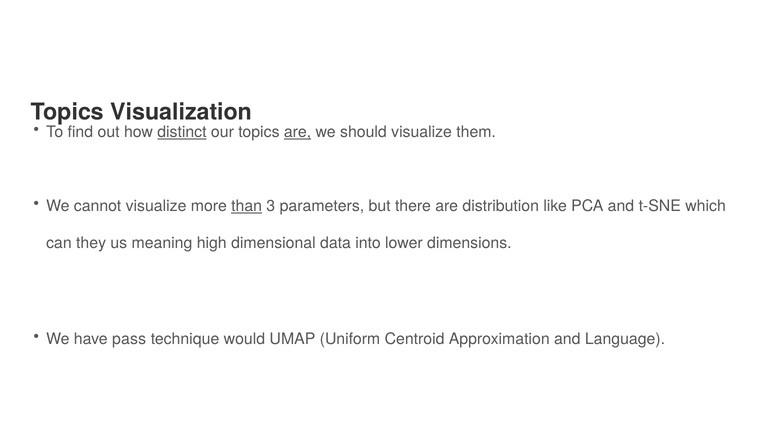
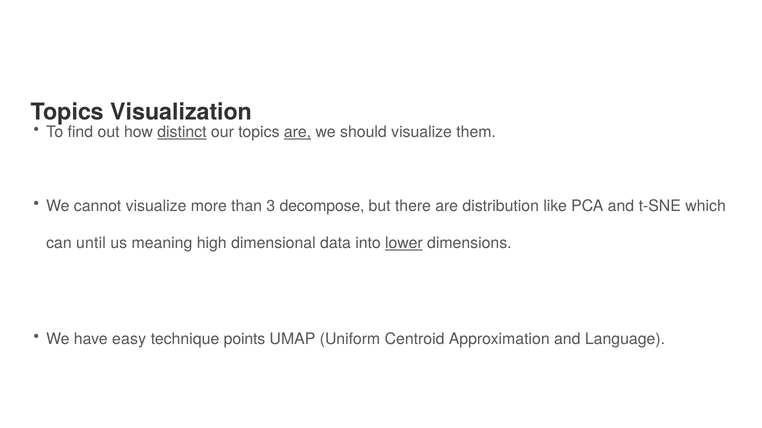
than underline: present -> none (247, 206)
parameters: parameters -> decompose (322, 206)
they: they -> until (91, 243)
lower underline: none -> present (404, 243)
pass: pass -> easy (129, 340)
would: would -> points (245, 340)
